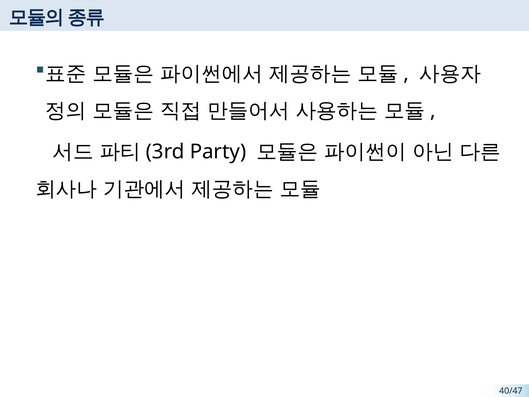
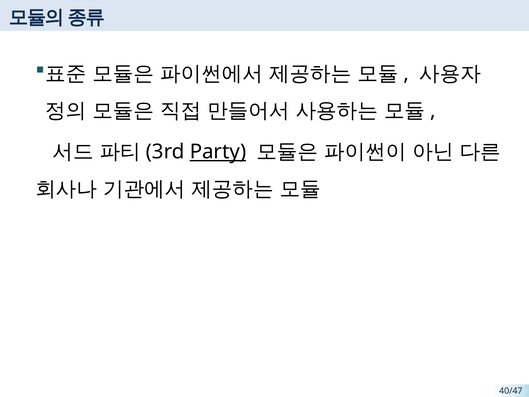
Party underline: none -> present (218, 152)
